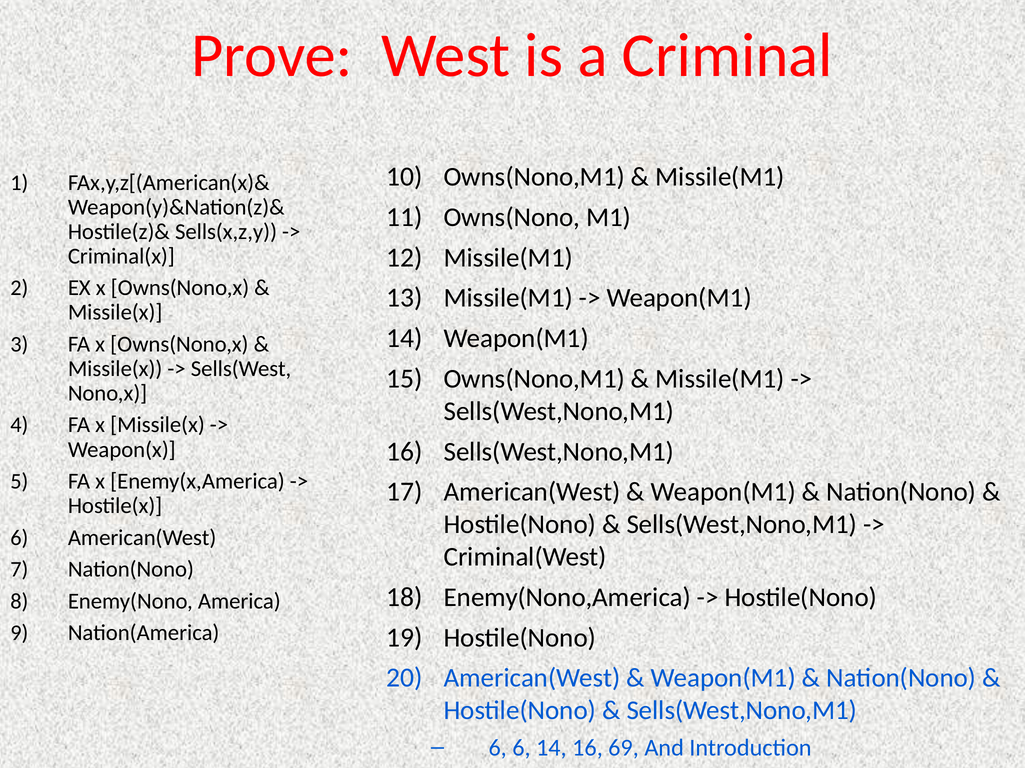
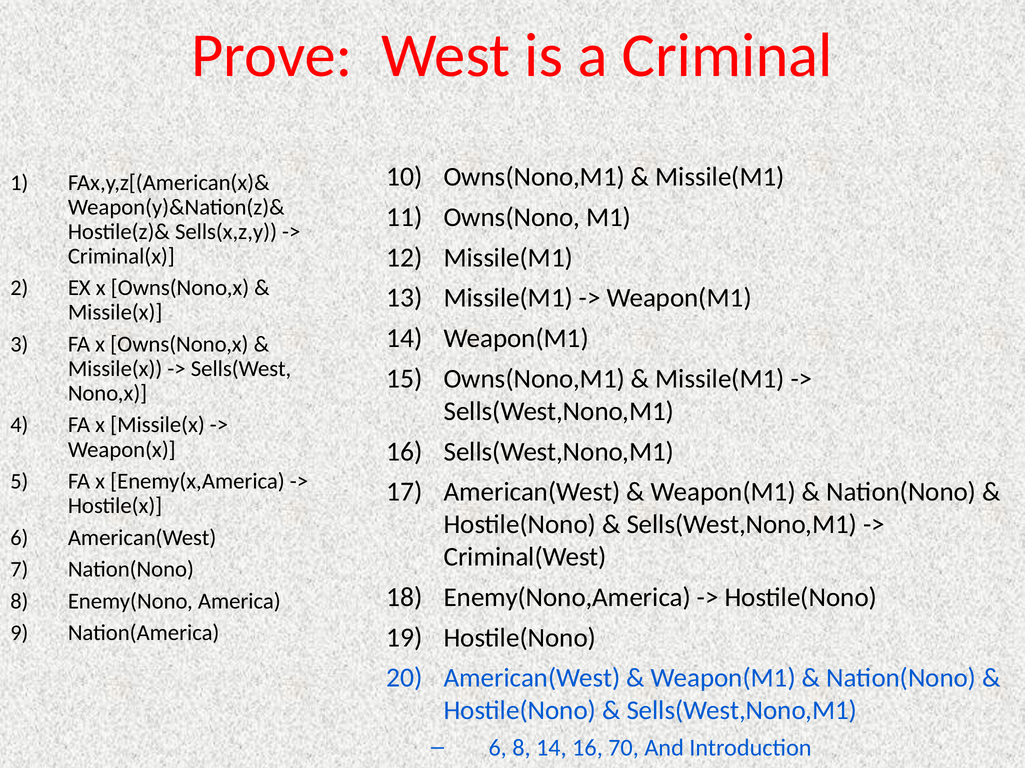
6 6: 6 -> 8 (521, 748)
69: 69 -> 70 (624, 748)
